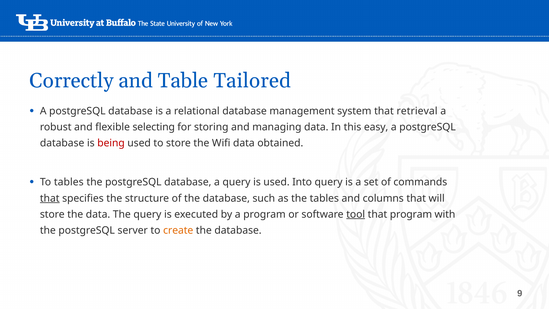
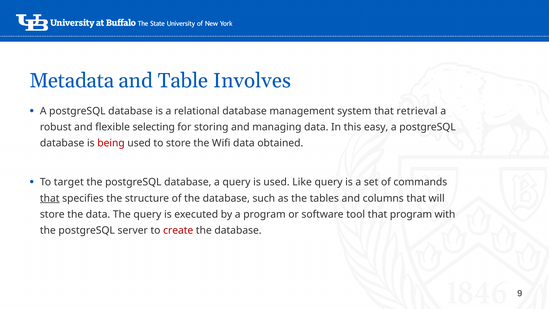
Correctly: Correctly -> Metadata (72, 81)
Tailored: Tailored -> Involves (252, 81)
To tables: tables -> target (69, 182)
Into: Into -> Like (302, 182)
tool underline: present -> none (356, 214)
create colour: orange -> red (178, 230)
